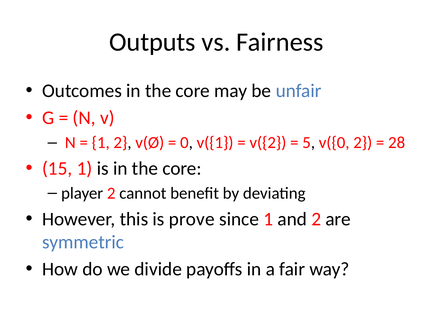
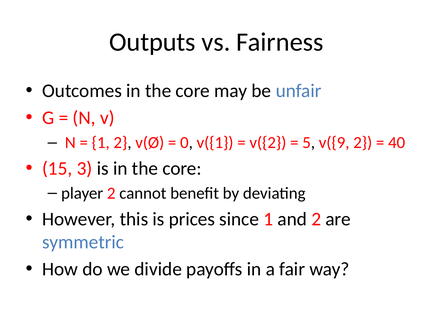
v({0: v({0 -> v({9 (334, 143)
28: 28 -> 40 (397, 143)
15 1: 1 -> 3 (84, 168)
prove: prove -> prices (192, 219)
